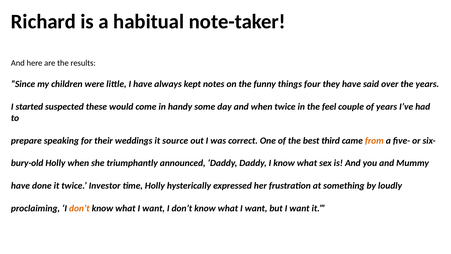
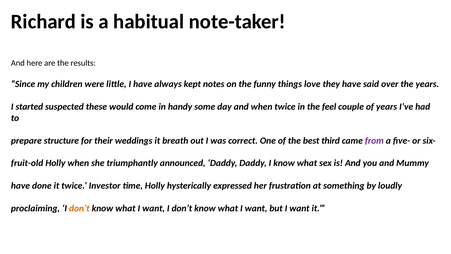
four: four -> love (312, 84)
speaking: speaking -> structure (61, 140)
source: source -> breath (175, 140)
from colour: orange -> purple (374, 140)
bury-old: bury-old -> fruit-old (27, 163)
